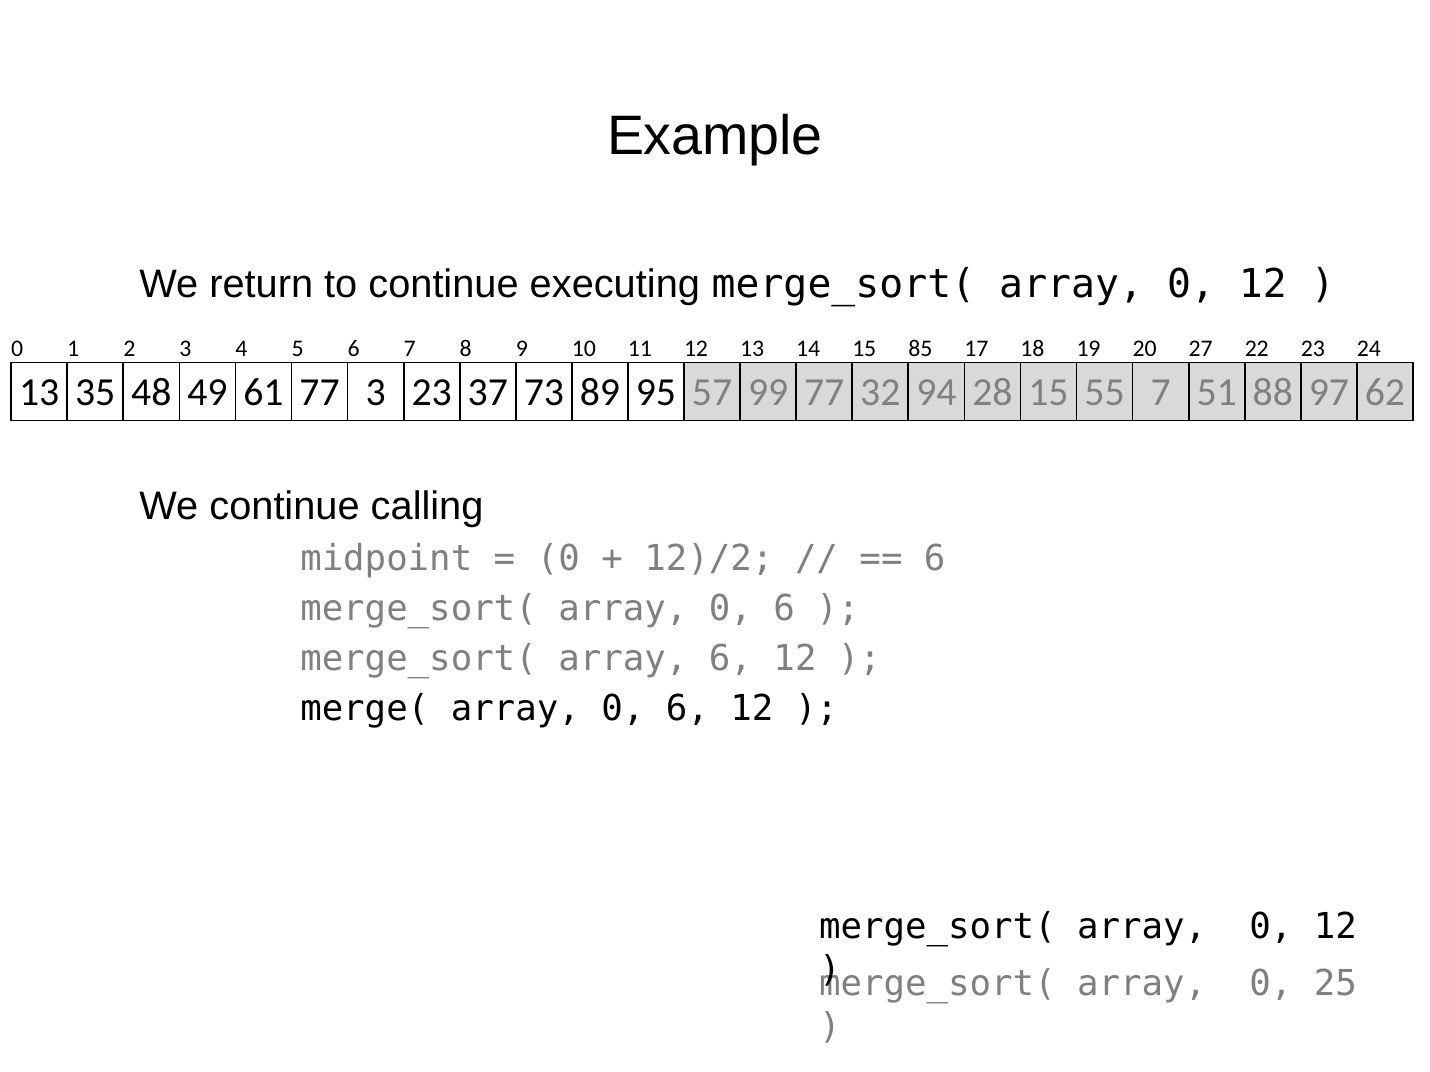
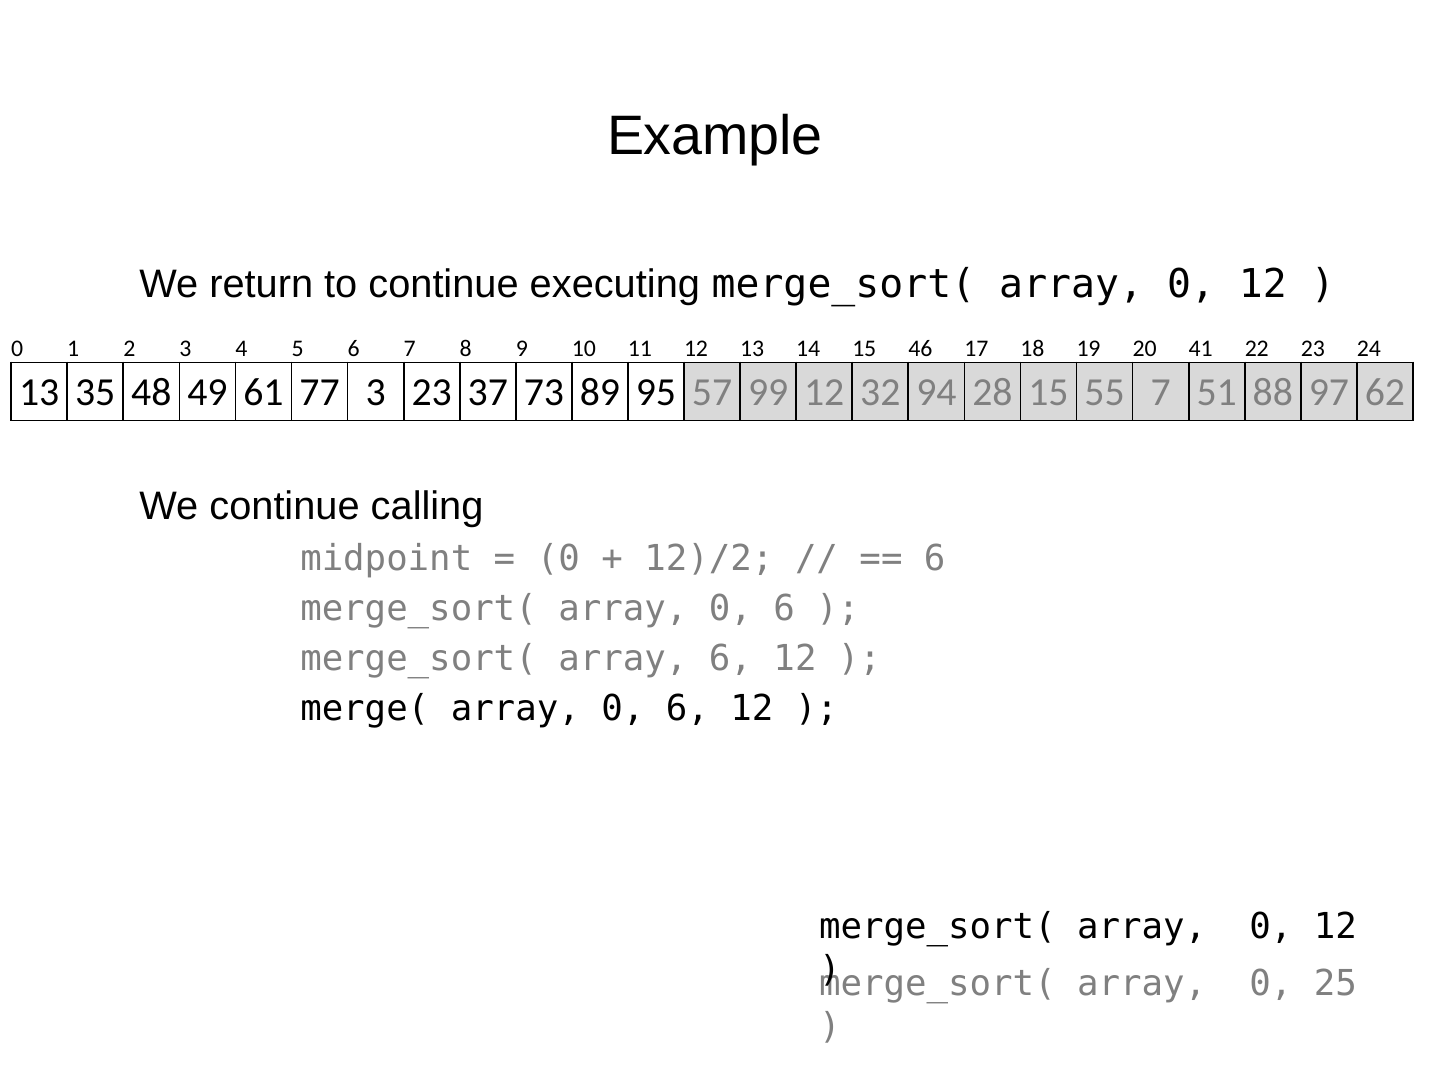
85: 85 -> 46 (920, 348)
27: 27 -> 41 (1201, 348)
99 77: 77 -> 12 (824, 392)
